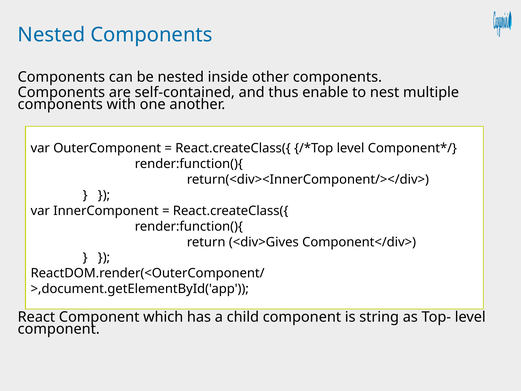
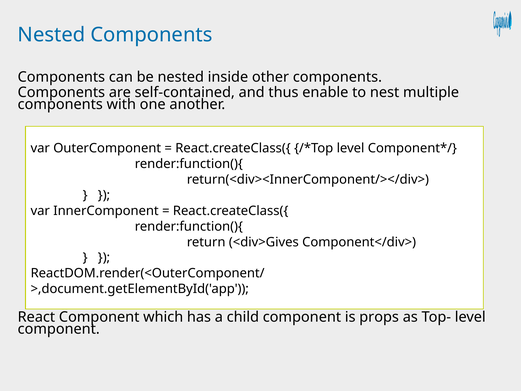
string: string -> props (379, 317)
